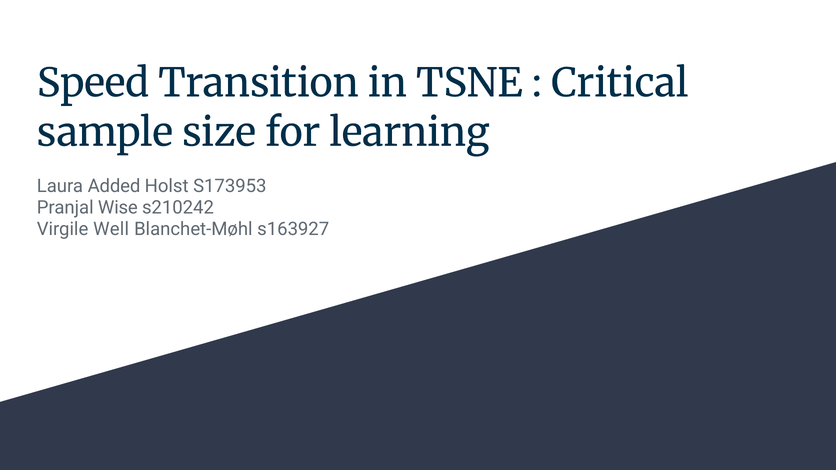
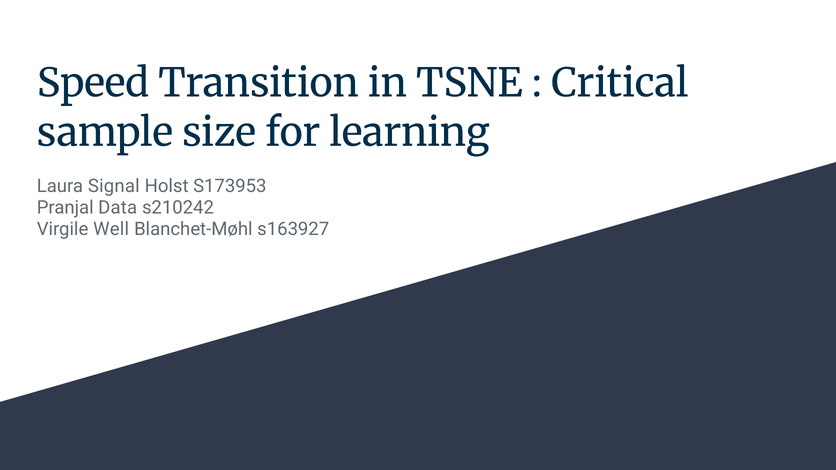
Added: Added -> Signal (114, 186)
Wise: Wise -> Data (118, 208)
